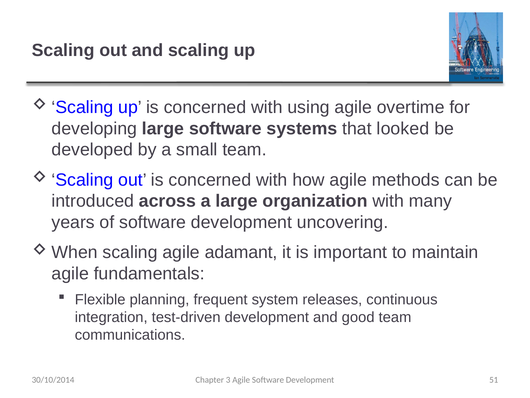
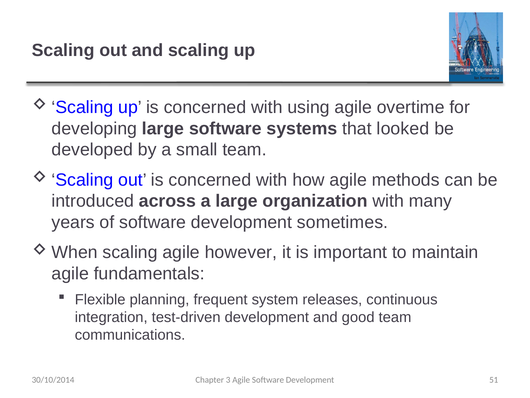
uncovering: uncovering -> sometimes (343, 222)
adamant: adamant -> however (241, 252)
